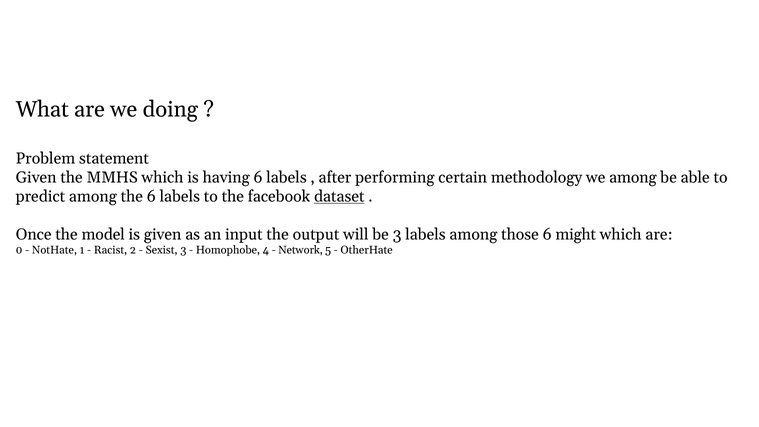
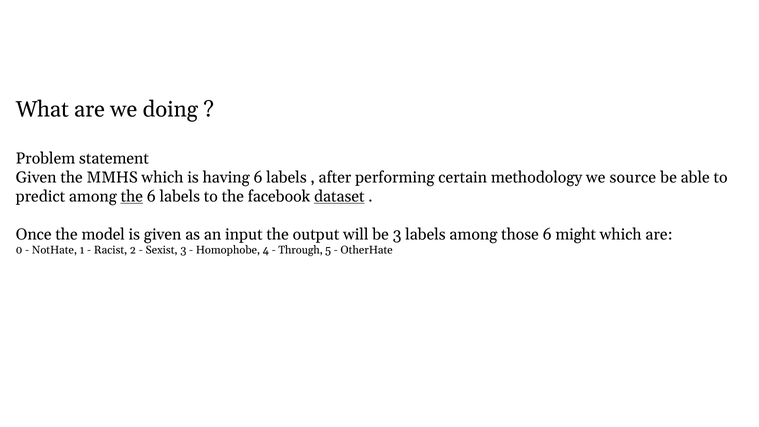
we among: among -> source (633, 177)
the underline: none -> present (132, 196)
Network: Network -> Through (301, 250)
